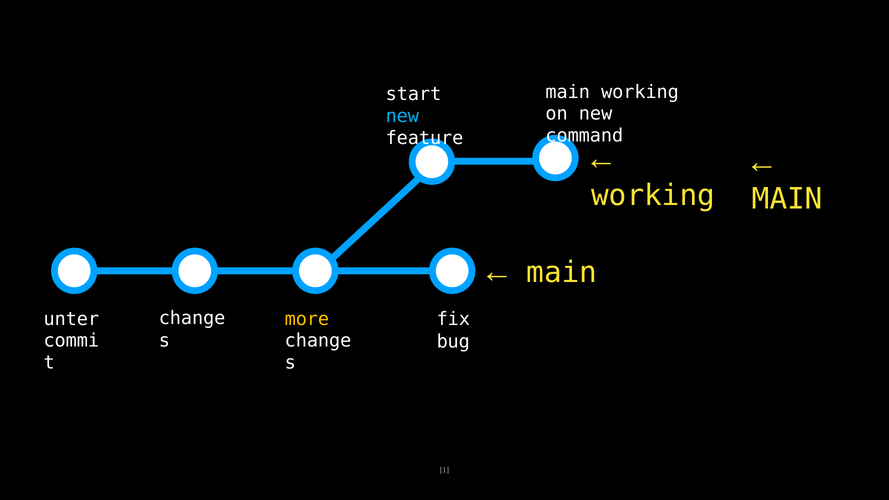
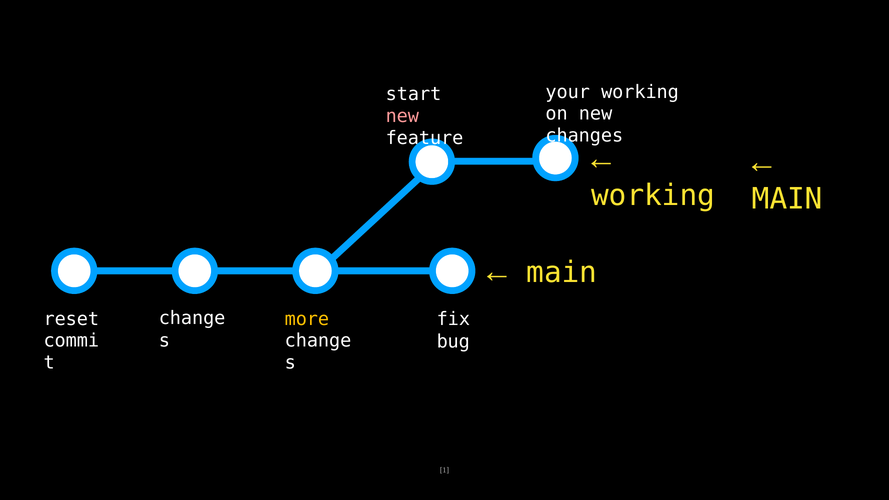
main: main -> your (568, 92)
new colour: light blue -> pink (402, 116)
command: command -> changes (584, 136)
unter: unter -> reset (71, 319)
